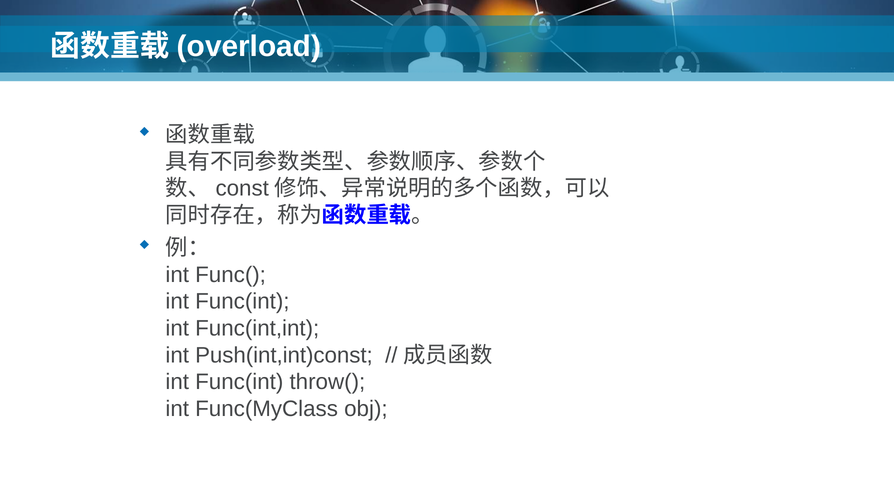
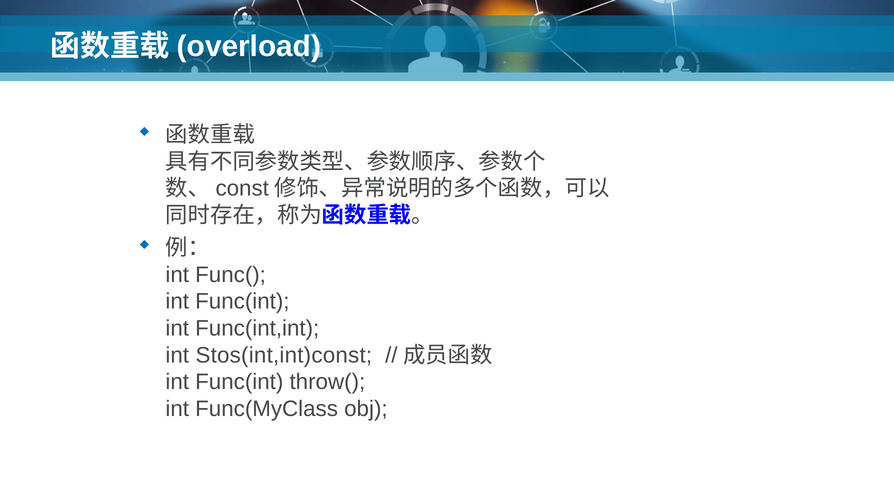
Push(int,int)const: Push(int,int)const -> Stos(int,int)const (284, 355)
